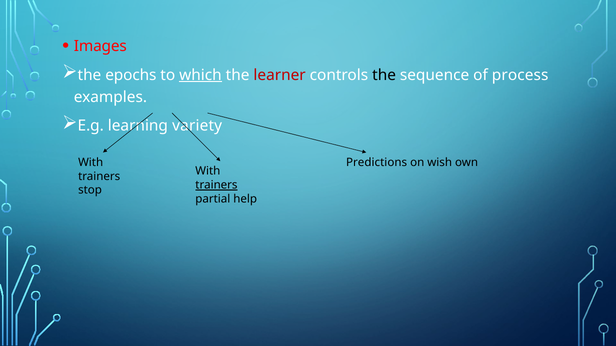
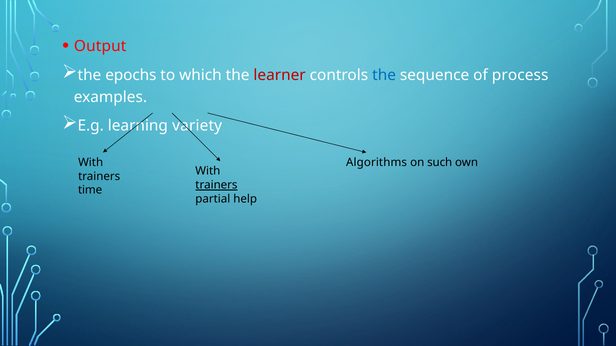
Images: Images -> Output (100, 46)
which underline: present -> none (200, 75)
the colour: black -> blue (384, 75)
Predictions: Predictions -> Algorithms (377, 163)
wish: wish -> such (440, 163)
stop: stop -> time (90, 190)
